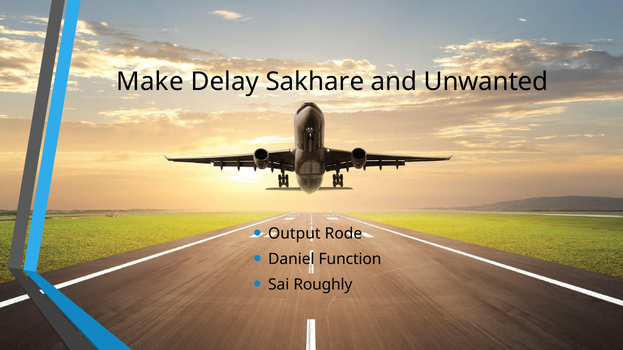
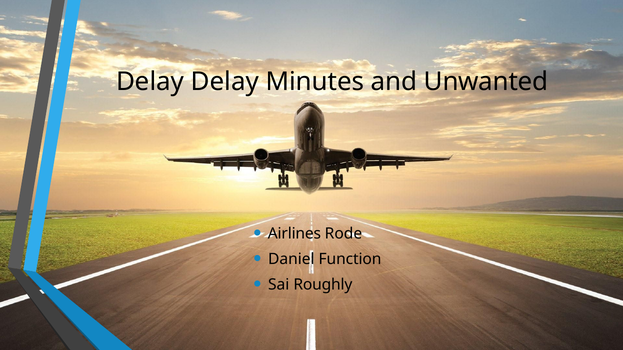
Make: Make -> Delay (150, 82)
Sakhare: Sakhare -> Minutes (315, 82)
Output: Output -> Airlines (294, 234)
